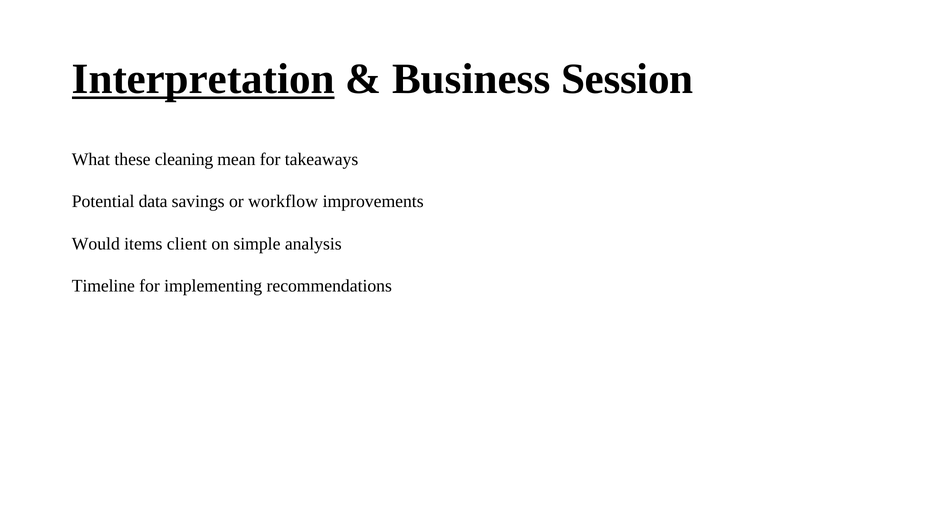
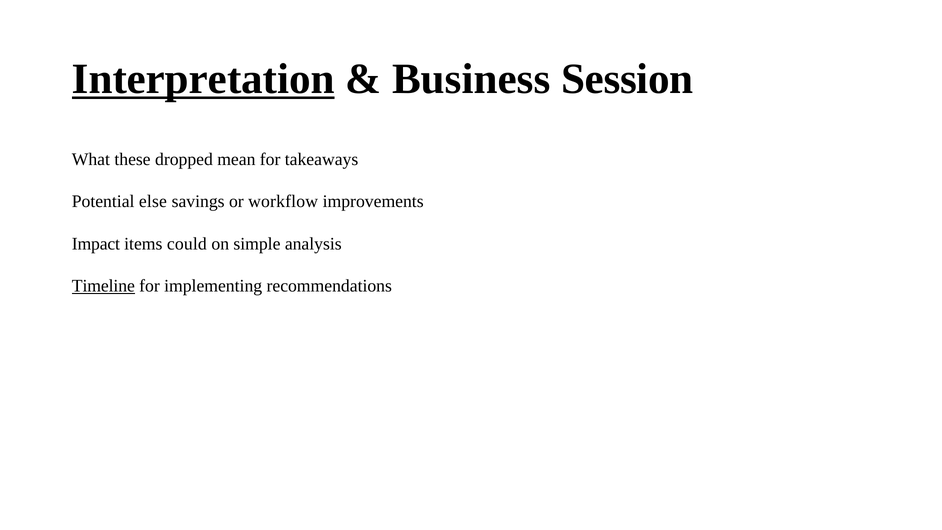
cleaning: cleaning -> dropped (184, 160)
data: data -> else (153, 202)
Would: Would -> Impact (96, 244)
client: client -> could (187, 244)
Timeline underline: none -> present (103, 286)
